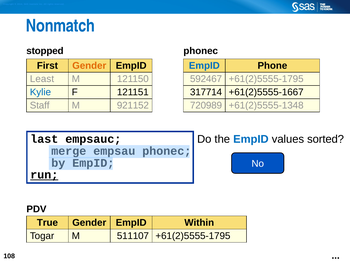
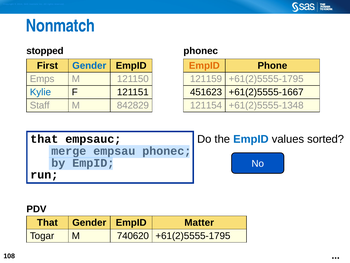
Gender colour: orange -> blue (89, 66)
EmpID colour: blue -> orange (204, 66)
Least: Least -> Emps (42, 79)
592467: 592467 -> 121159 (206, 79)
317714: 317714 -> 451623 (206, 92)
921152: 921152 -> 842829 (133, 105)
720989: 720989 -> 121154 (206, 105)
last: last -> that (44, 139)
run underline: present -> none (44, 175)
True: True -> That (47, 222)
Within: Within -> Matter (199, 222)
511107: 511107 -> 740620 (133, 235)
